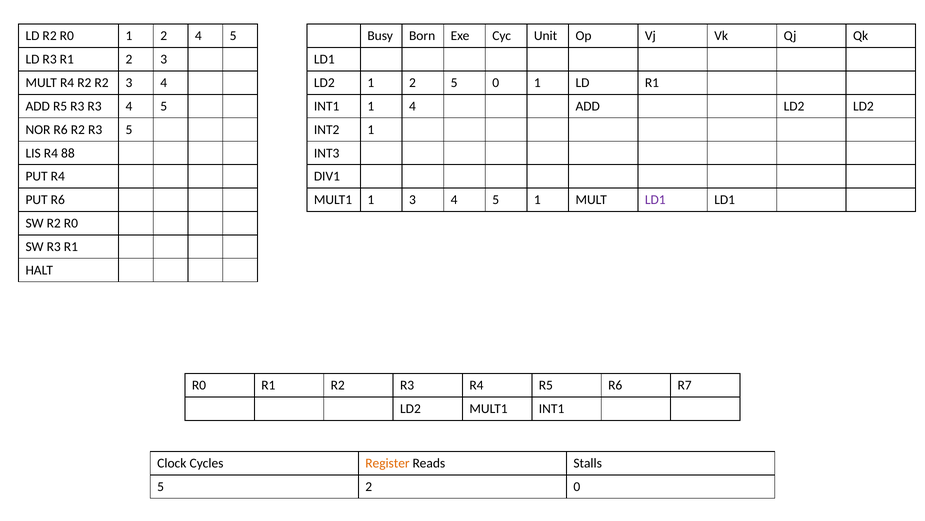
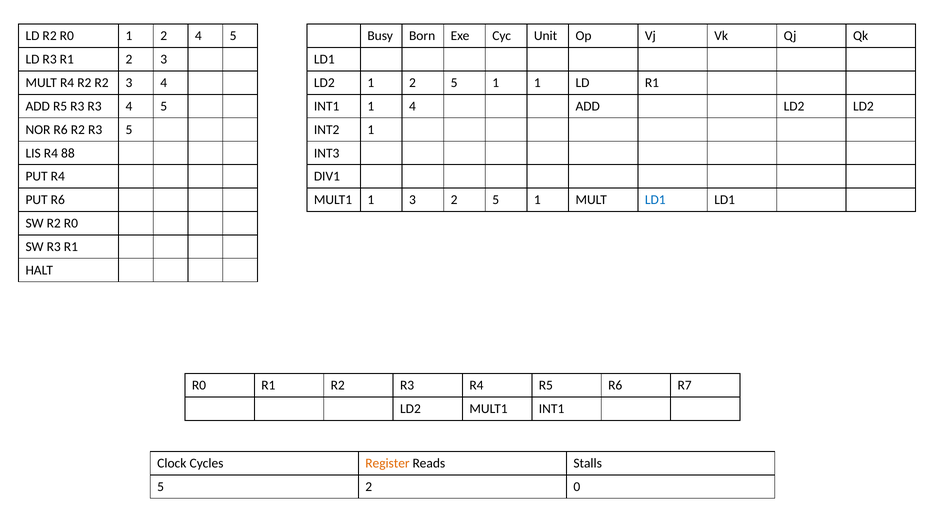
1 2 5 0: 0 -> 1 (496, 83)
1 3 4: 4 -> 2 (454, 200)
LD1 colour: purple -> blue (655, 200)
